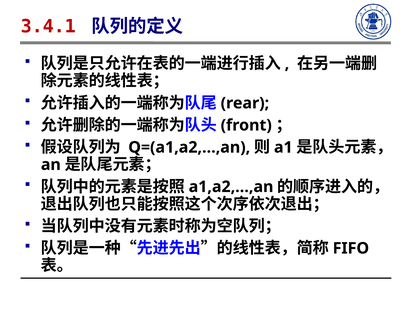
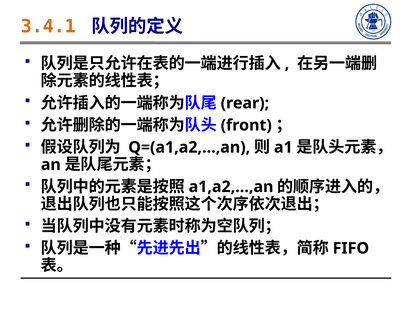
3.4.1 colour: red -> orange (48, 26)
